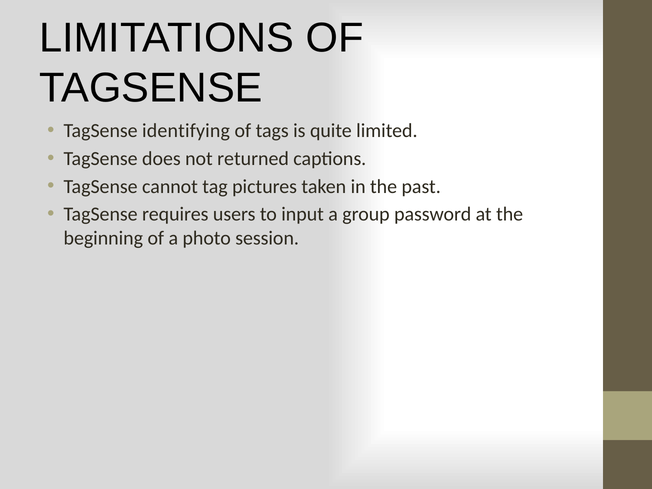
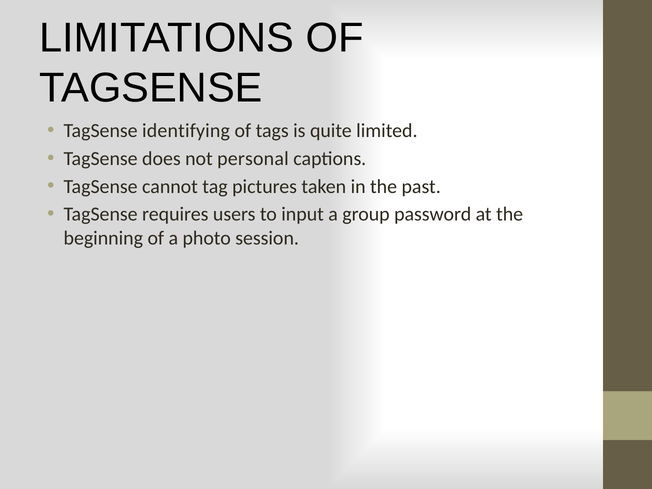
returned: returned -> personal (253, 159)
